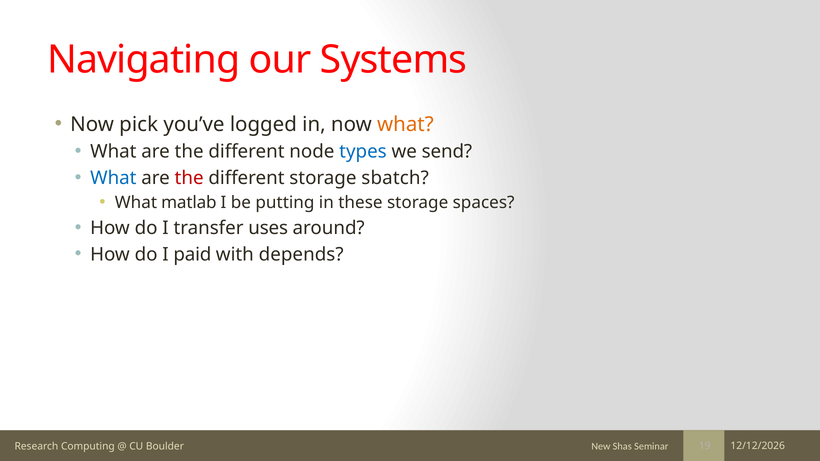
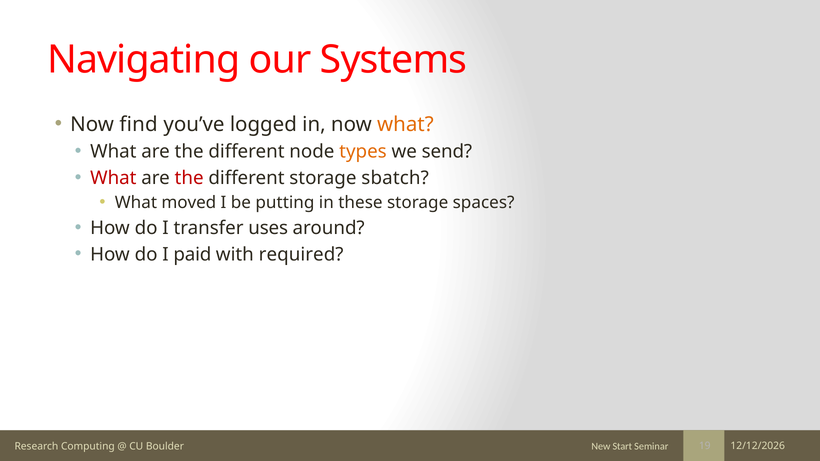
pick: pick -> find (139, 124)
types colour: blue -> orange (363, 152)
What colour: blue -> red (113, 178)
matlab: matlab -> moved (189, 203)
depends: depends -> required (301, 254)
Shas: Shas -> Start (622, 447)
